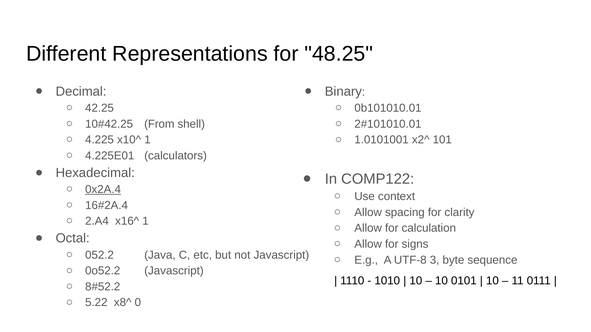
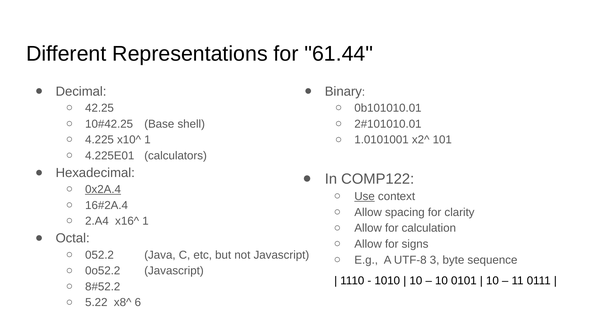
48.25: 48.25 -> 61.44 (339, 54)
From: From -> Base (159, 124)
Use underline: none -> present (365, 197)
0: 0 -> 6 (138, 303)
